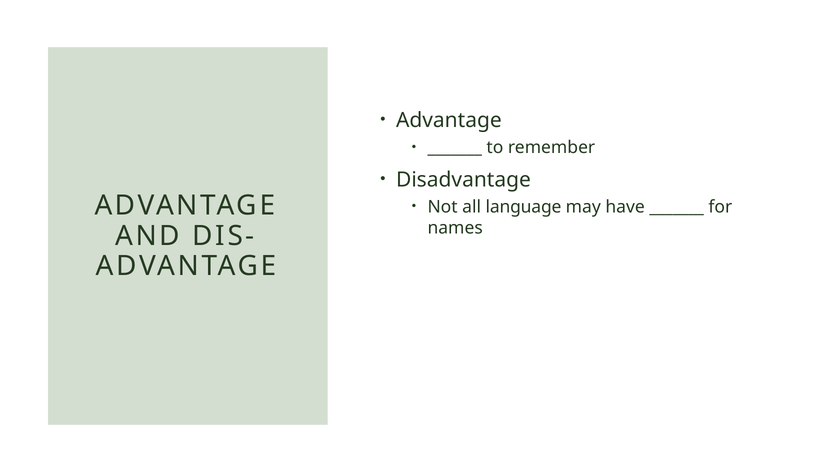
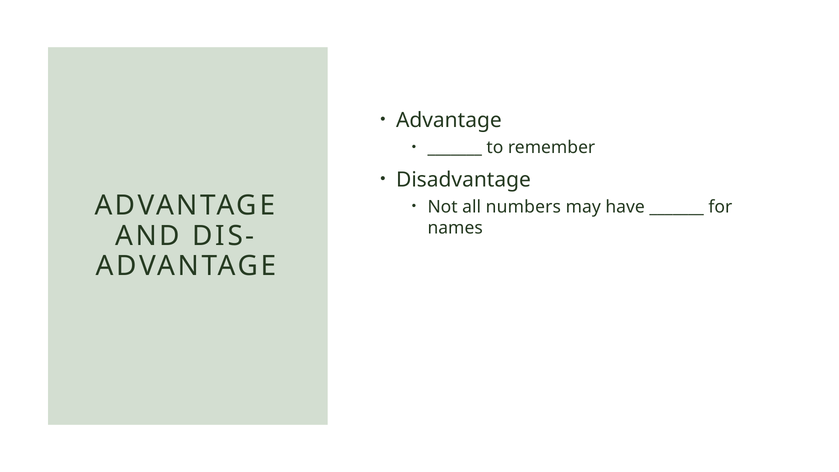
language: language -> numbers (523, 207)
